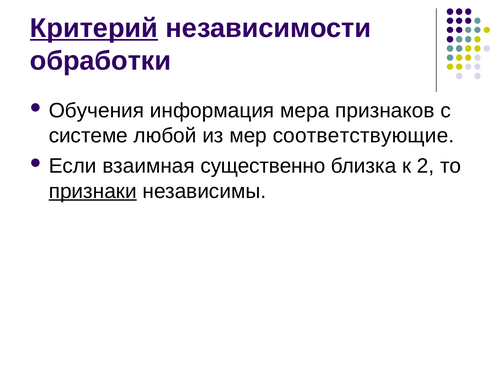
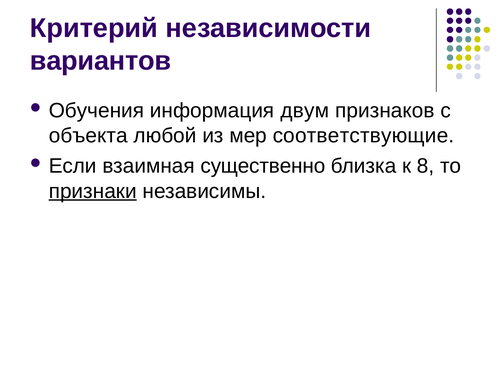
Критерий underline: present -> none (94, 28)
обработки: обработки -> вариантов (101, 61)
мера: мера -> двум (305, 111)
системе: системе -> объекта (88, 136)
2: 2 -> 8 (426, 166)
